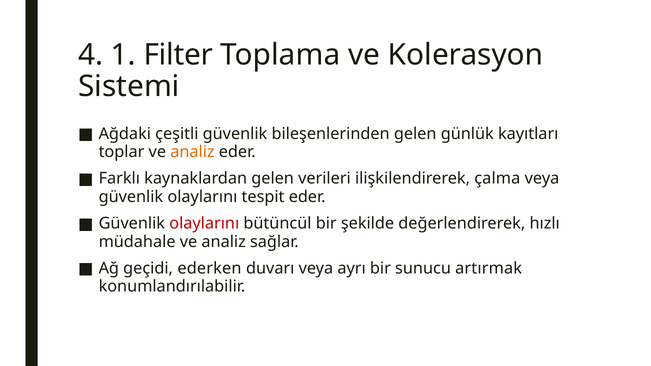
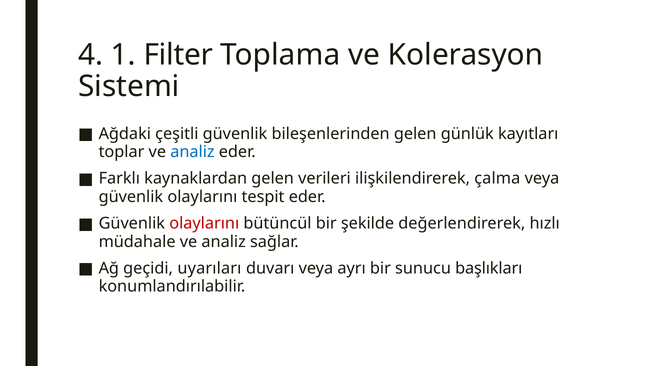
analiz colour: orange -> blue (192, 152)
ederken: ederken -> uyarıları (209, 268)
artırmak: artırmak -> başlıkları (489, 268)
